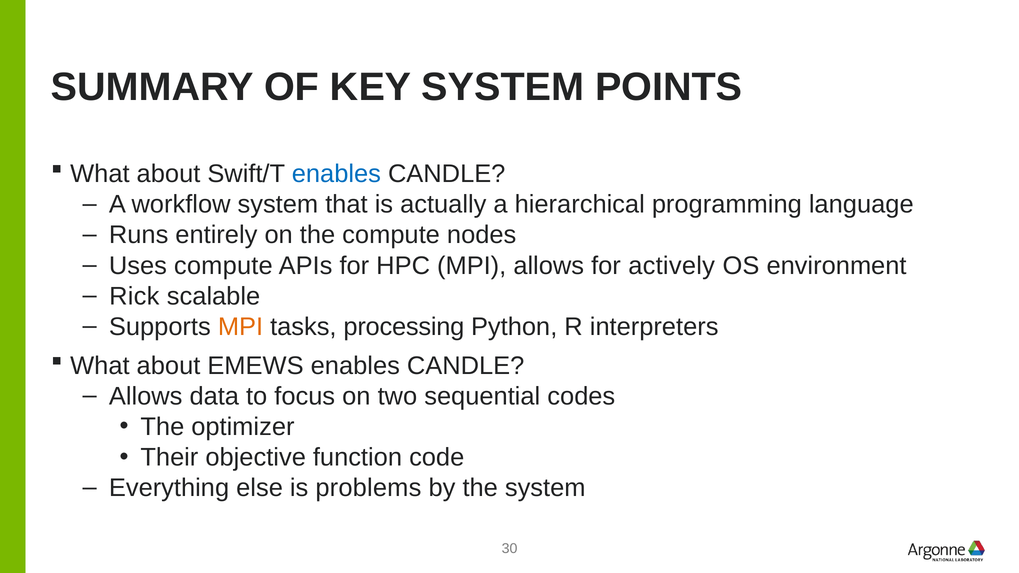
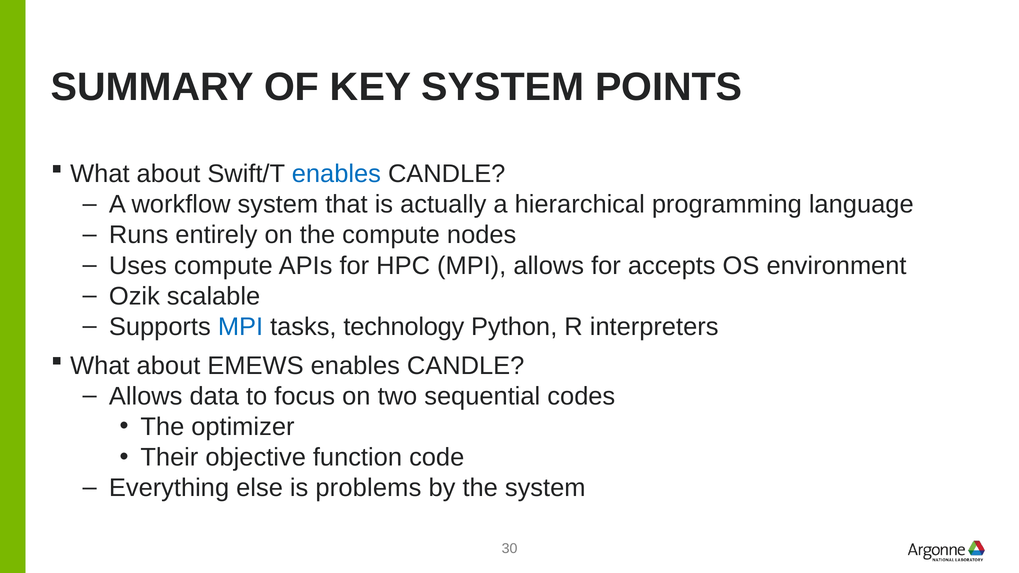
actively: actively -> accepts (672, 266)
Rick: Rick -> Ozik (134, 296)
MPI colour: orange -> blue (241, 327)
processing: processing -> technology (404, 327)
